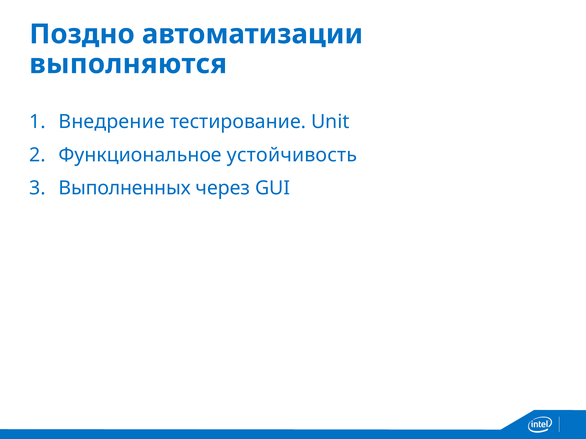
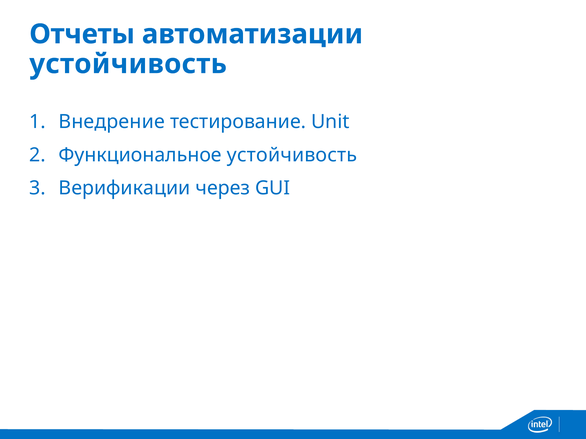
Поздно: Поздно -> Отчеты (82, 34)
выполняются: выполняются -> устойчивость (128, 64)
Выполненных: Выполненных -> Верификации (125, 188)
